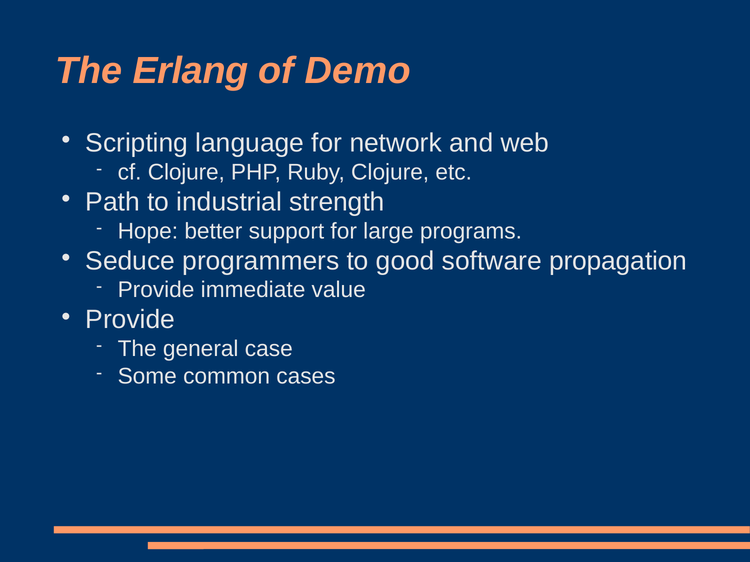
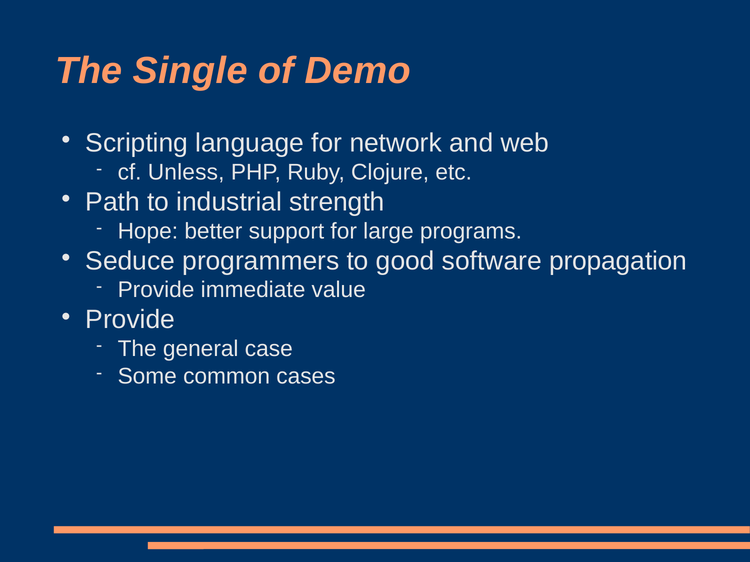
Erlang: Erlang -> Single (190, 71)
cf Clojure: Clojure -> Unless (186, 172)
